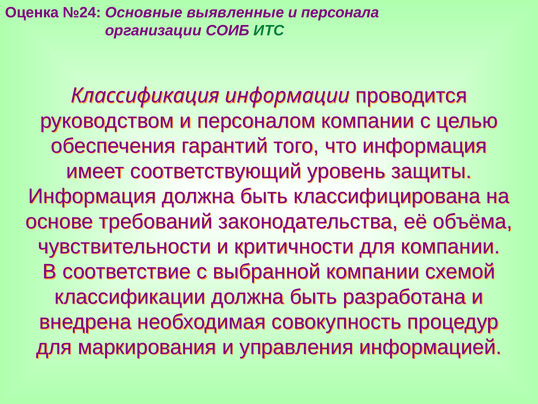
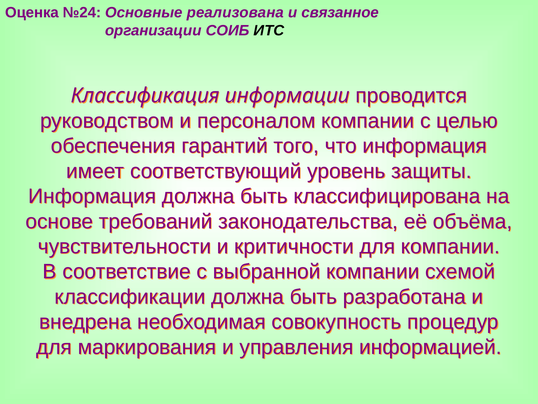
выявленные: выявленные -> реализована (235, 13)
персонала: персонала -> связанное (340, 13)
ИТС colour: green -> black (269, 31)
